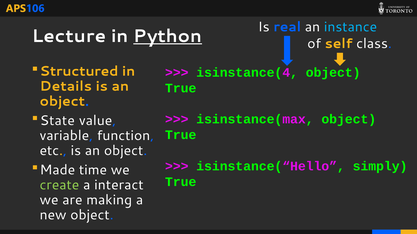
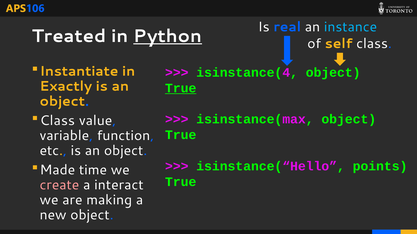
Lecture: Lecture -> Treated (69, 36)
Structured: Structured -> Instantiate (79, 71)
Details: Details -> Exactly (66, 86)
True underline: none -> present (181, 88)
State: State -> Class (57, 121)
simply: simply -> points (380, 167)
create colour: light green -> pink (59, 185)
